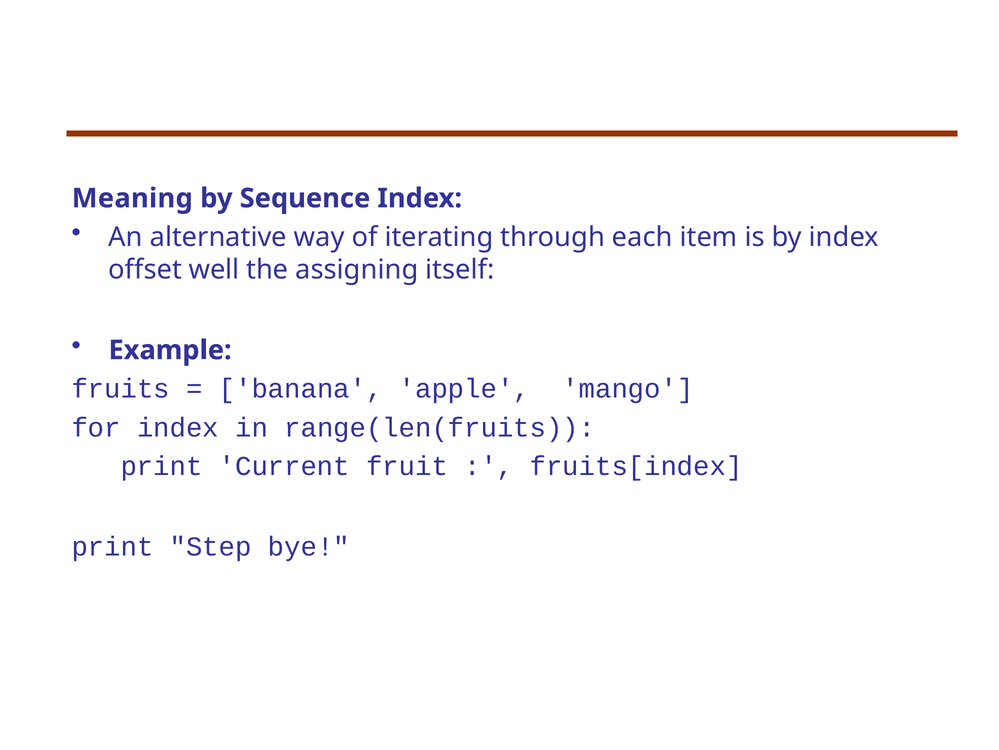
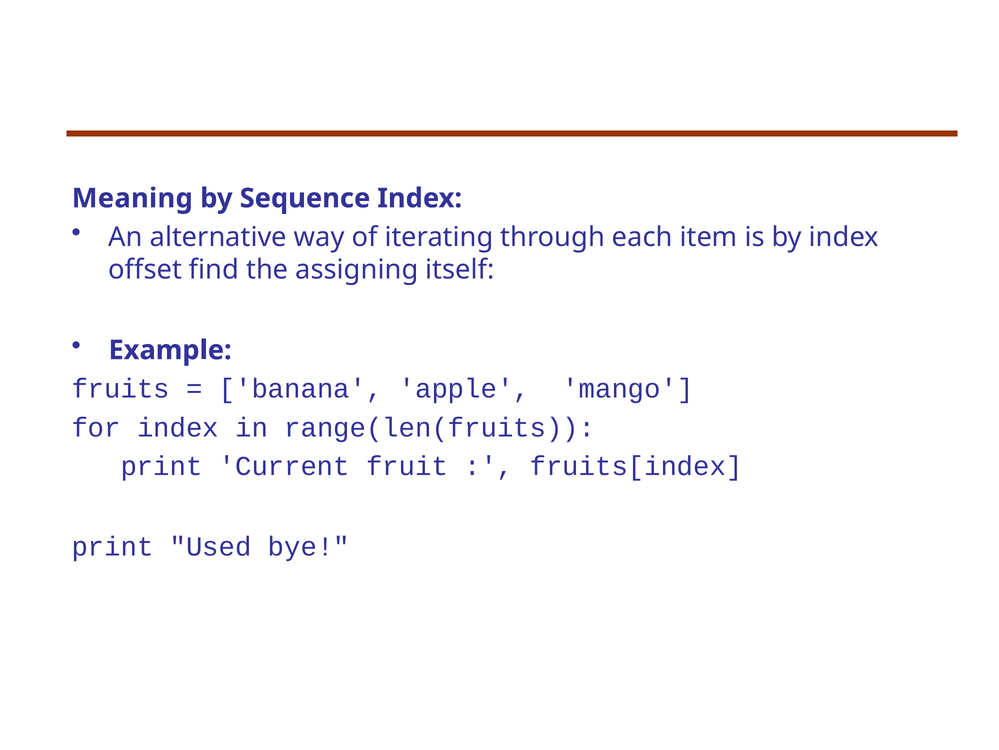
well: well -> find (214, 270)
Step: Step -> Used (211, 546)
